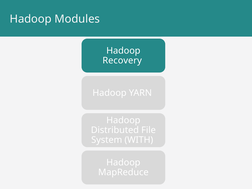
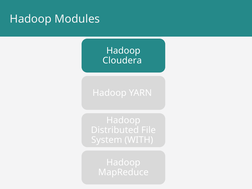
Recovery: Recovery -> Cloudera (122, 60)
